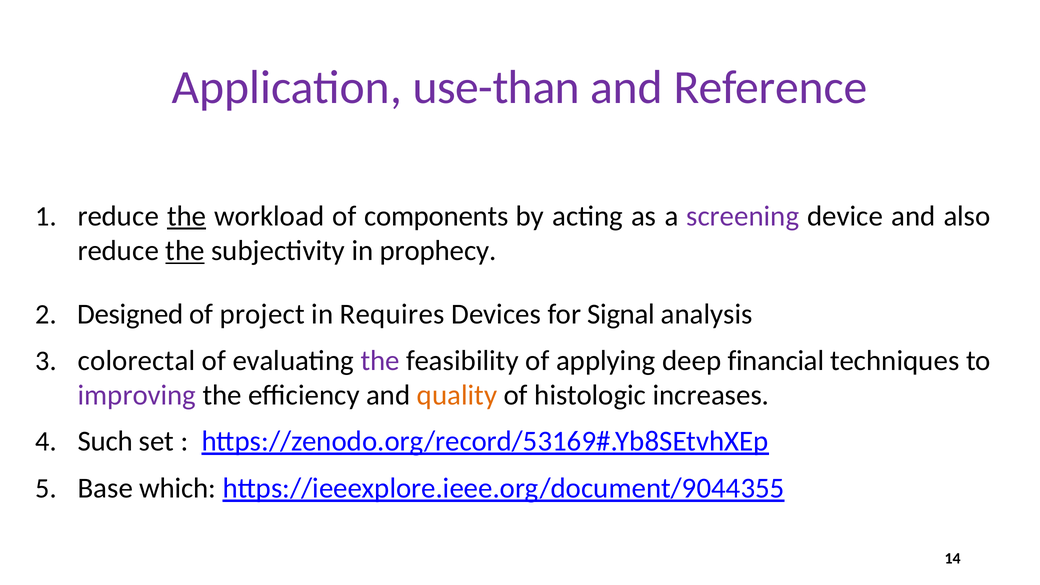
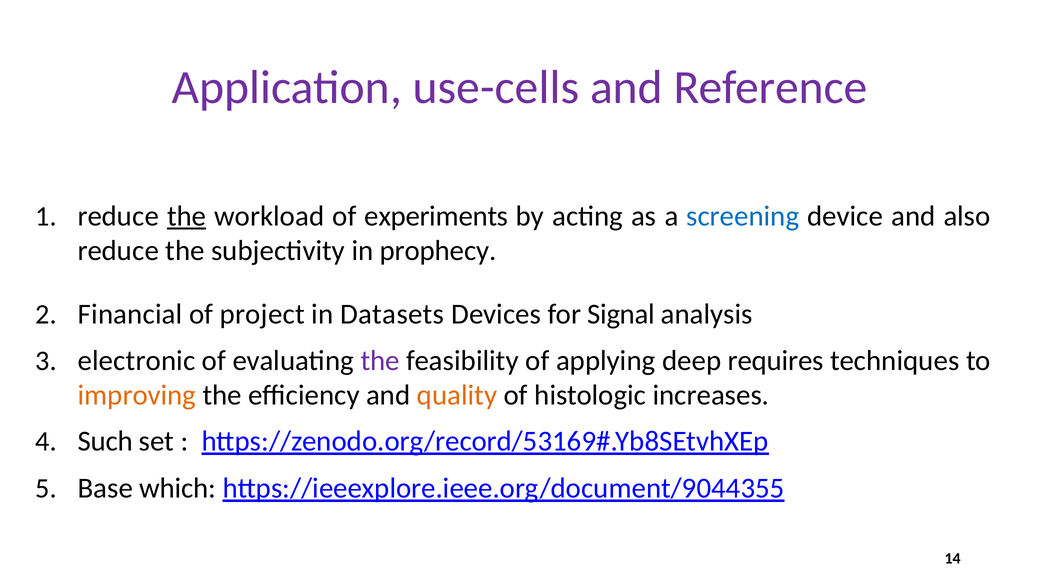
use-than: use-than -> use-cells (496, 87)
components: components -> experiments (436, 216)
screening colour: purple -> blue (743, 216)
the underline: present -> none (185, 251)
Designed: Designed -> Financial (130, 314)
Requires: Requires -> Datasets (392, 314)
colorectal: colorectal -> electronic (137, 361)
financial: financial -> requires (776, 361)
improving colour: purple -> orange (137, 395)
